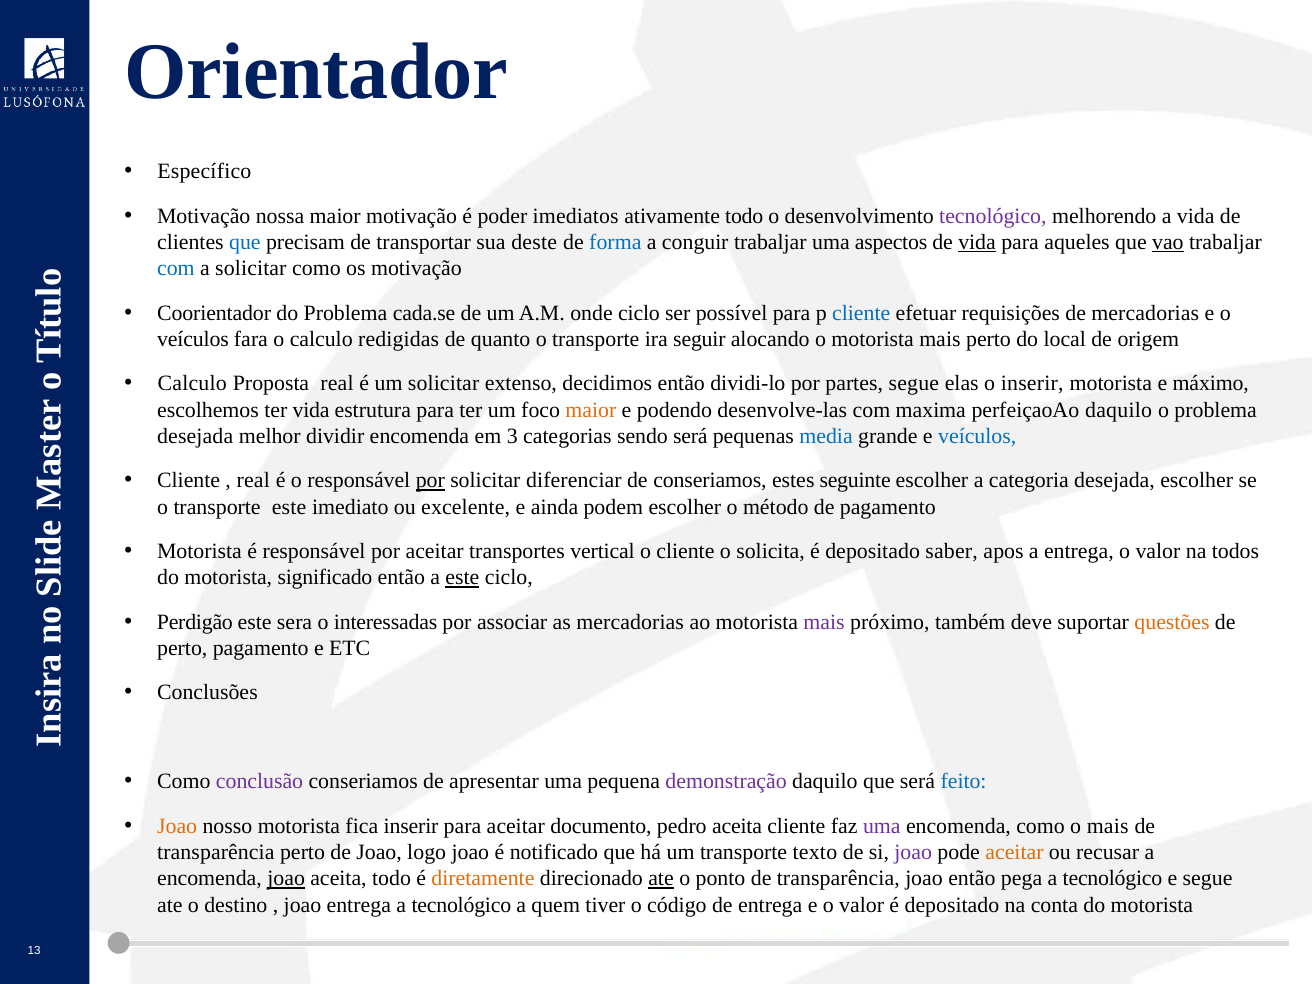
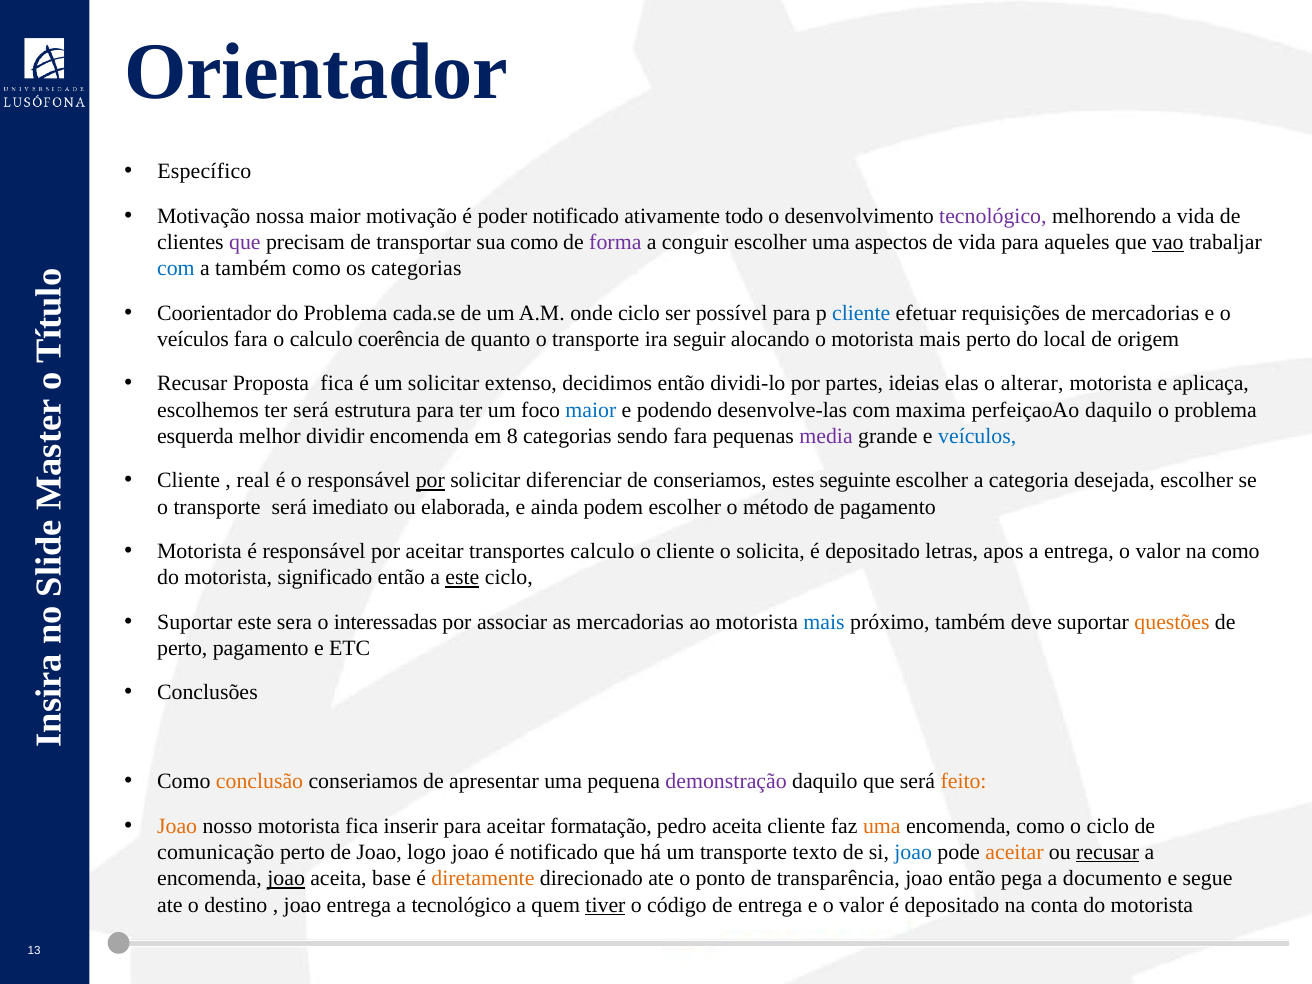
poder imediatos: imediatos -> notificado (576, 216)
que colour: blue -> purple (245, 242)
sua deste: deste -> como (534, 242)
forma colour: blue -> purple (615, 242)
conguir trabaljar: trabaljar -> escolher (770, 242)
vida underline: present -> none (977, 242)
a solicitar: solicitar -> também (251, 268)
os motivação: motivação -> categorias (416, 268)
redigidas: redigidas -> coerência (399, 339)
Calculo: Calculo -> Recusar (192, 384)
Proposta real: real -> fica (337, 384)
partes segue: segue -> ideias (914, 384)
o inserir: inserir -> alterar (1032, 384)
máximo: máximo -> aplicaça (1211, 384)
ter vida: vida -> será (311, 410)
maior colour: orange -> blue (591, 410)
desejada: desejada -> esquerda (195, 436)
3: 3 -> 8 (512, 436)
sendo será: será -> fara (690, 436)
media colour: blue -> purple (826, 436)
transporte este: este -> será (289, 507)
excelente: excelente -> elaborada (466, 507)
transportes vertical: vertical -> calculo (602, 551)
saber: saber -> letras (952, 551)
na todos: todos -> como (1236, 551)
Perdigão: Perdigão -> Suportar (195, 622)
mais colour: purple -> blue (824, 622)
conclusão colour: purple -> orange (260, 782)
feito colour: blue -> orange (964, 782)
documento: documento -> formatação (601, 826)
uma colour: purple -> orange (882, 826)
o mais: mais -> ciclo (1108, 826)
transparência: transparência -> comunicação (216, 852)
joao colour: purple -> blue (913, 852)
recusar underline: none -> present (1108, 852)
aceita todo: todo -> base (392, 879)
ate underline: present -> none (661, 879)
pega a tecnológico: tecnológico -> documento (1112, 879)
tiver underline: none -> present (605, 905)
